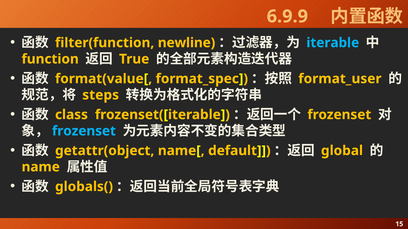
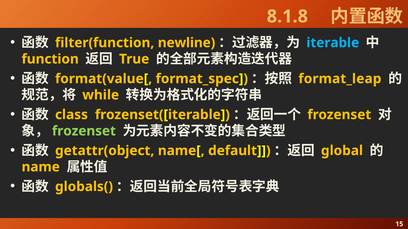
6.9.9: 6.9.9 -> 8.1.8 (287, 16)
format_user: format_user -> format_leap (340, 79)
steps: steps -> while (101, 95)
frozenset colour: light blue -> light green (84, 131)
